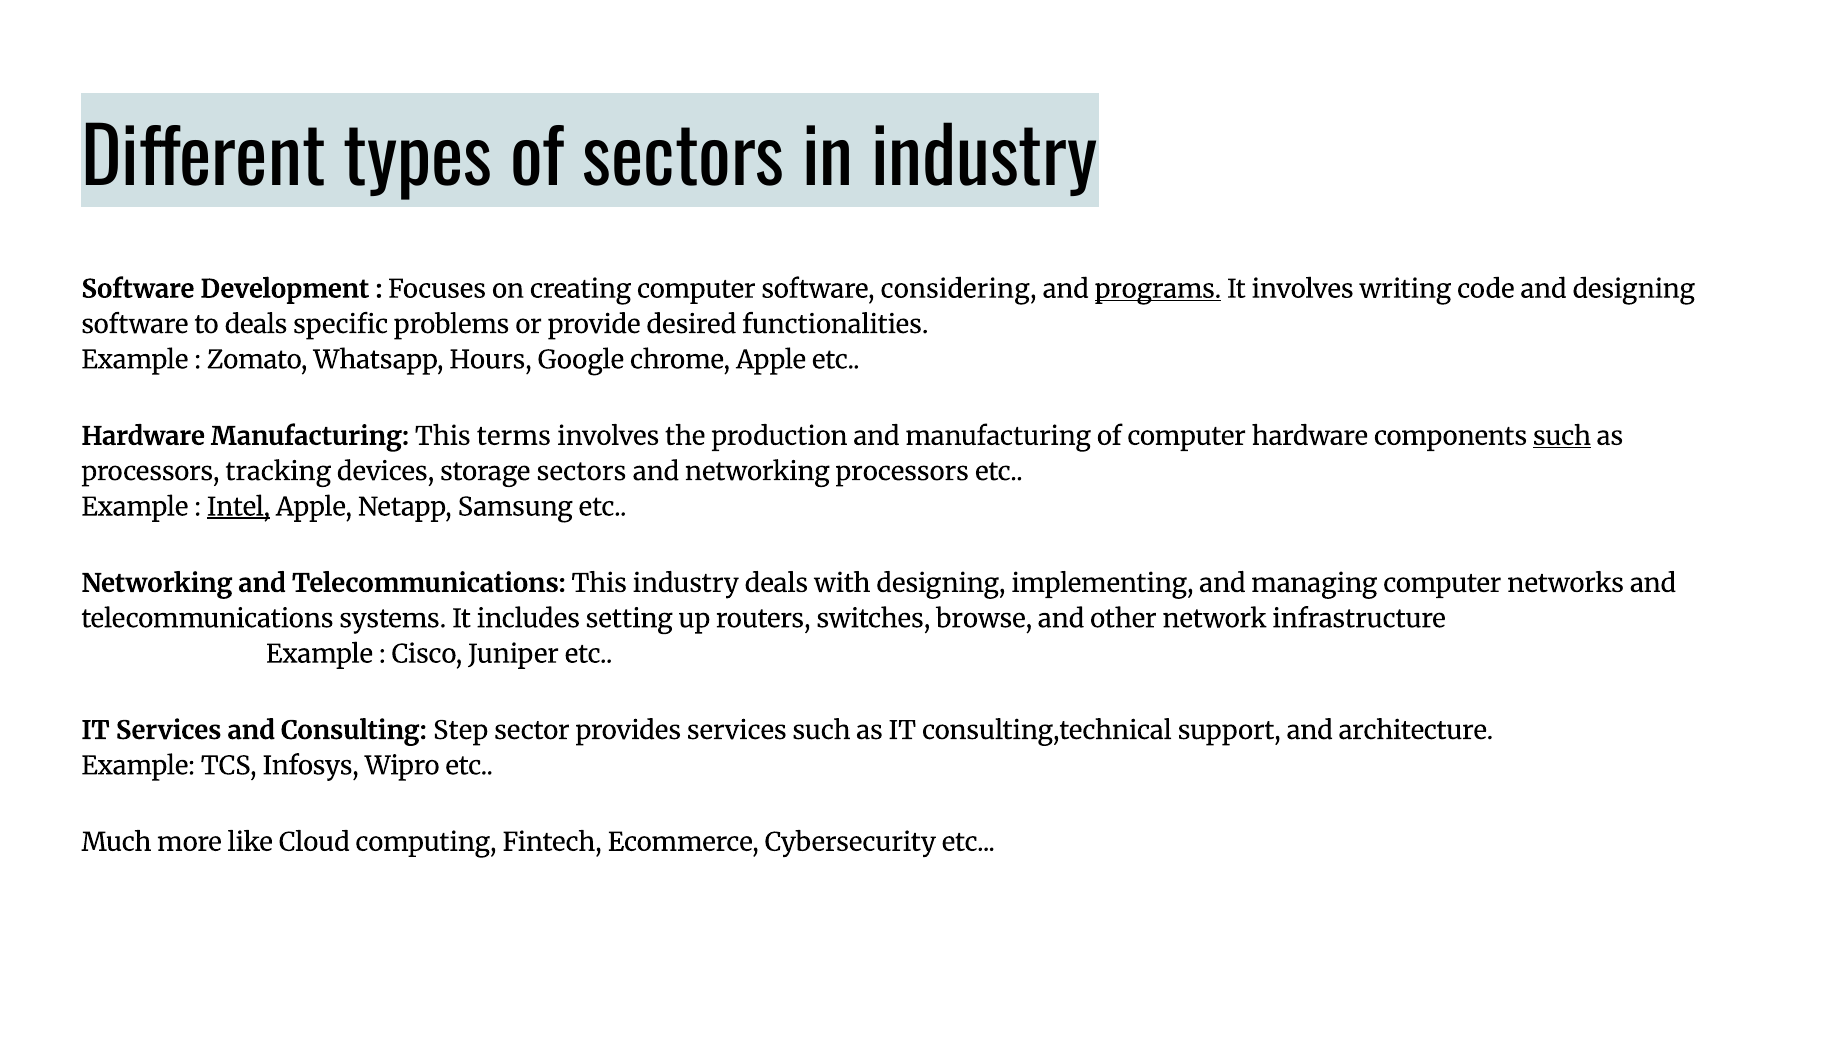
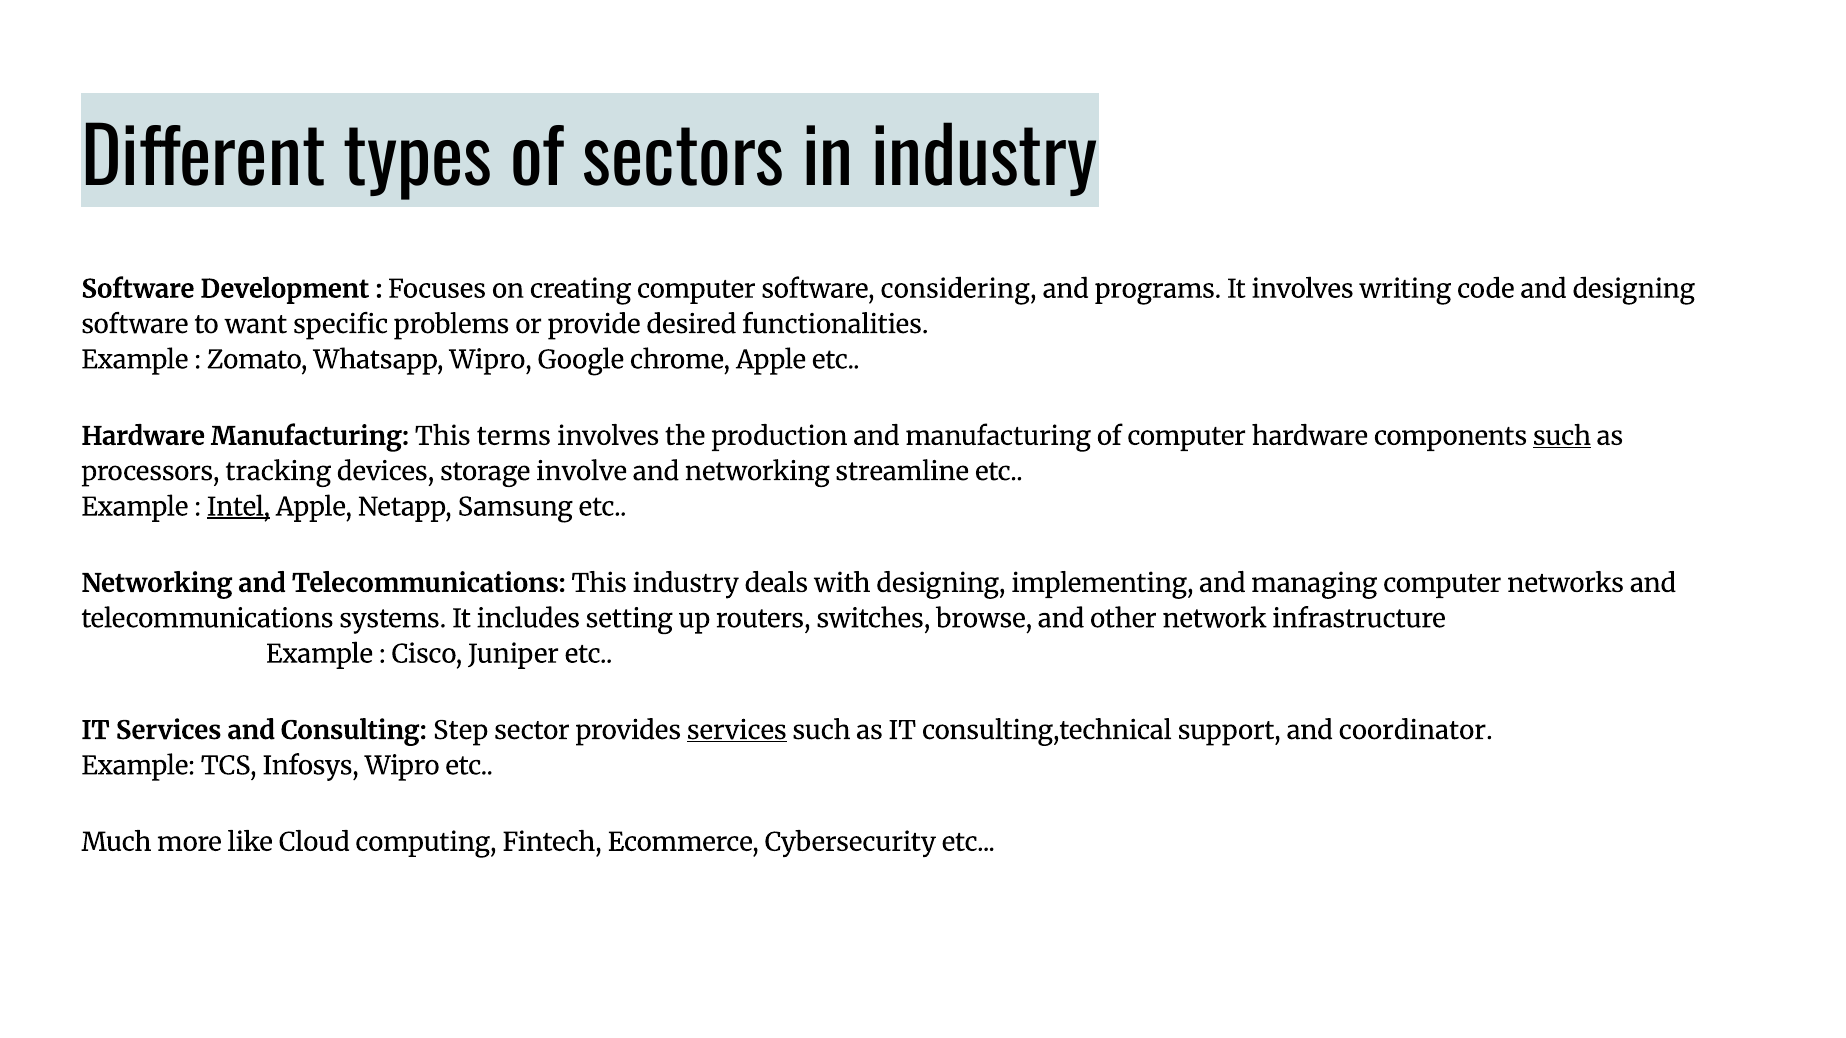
programs underline: present -> none (1158, 289)
to deals: deals -> want (256, 325)
Whatsapp Hours: Hours -> Wipro (491, 360)
storage sectors: sectors -> involve (582, 472)
networking processors: processors -> streamline (902, 472)
services underline: none -> present (737, 731)
architecture: architecture -> coordinator (1416, 731)
